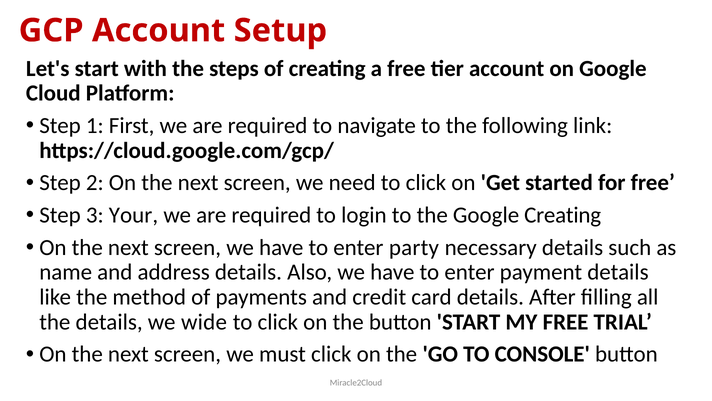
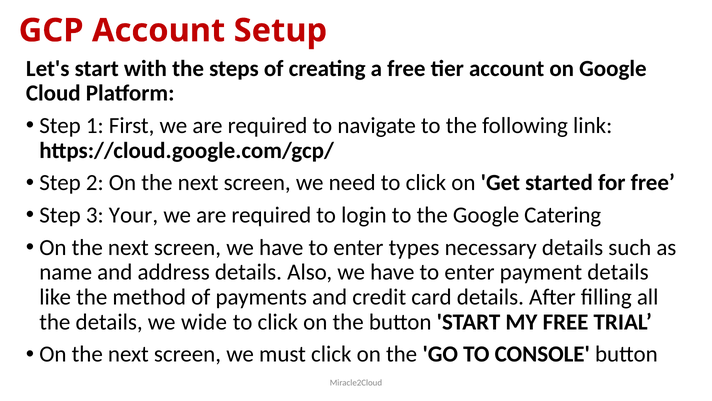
Google Creating: Creating -> Catering (563, 215)
party: party -> types (414, 247)
